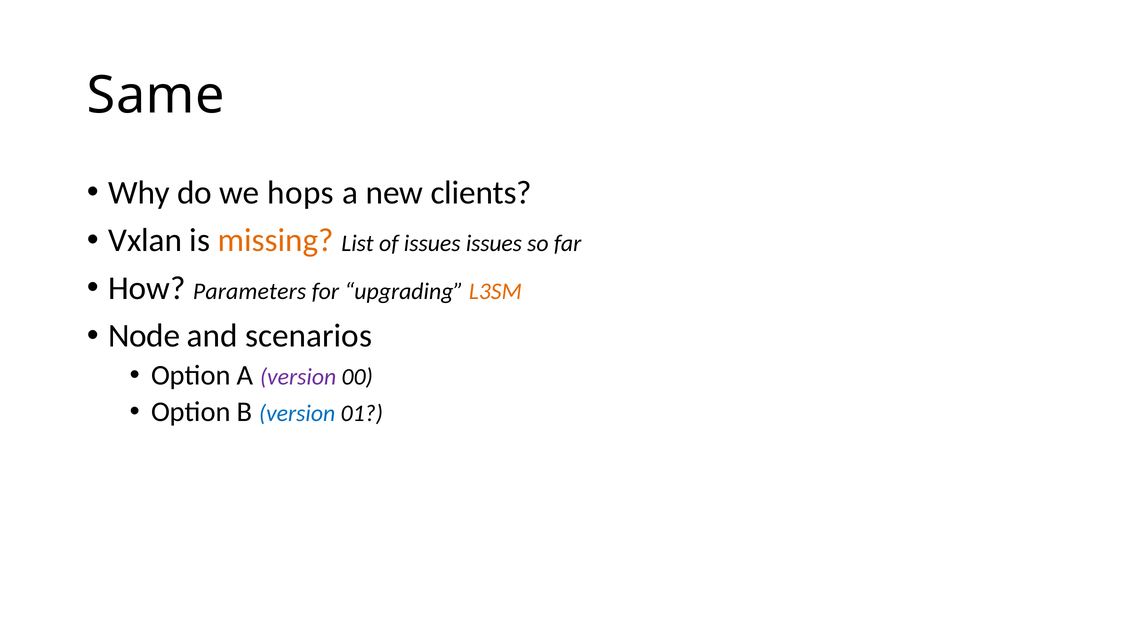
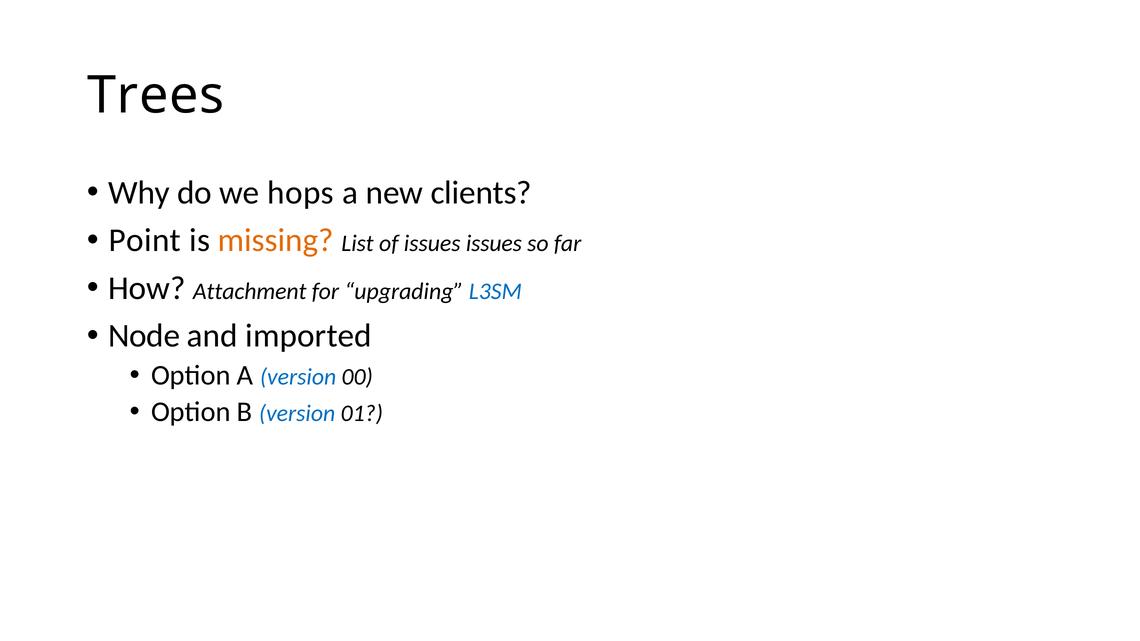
Same: Same -> Trees (156, 96)
Vxlan: Vxlan -> Point (145, 241)
Parameters: Parameters -> Attachment (250, 291)
L3SM colour: orange -> blue (495, 291)
scenarios: scenarios -> imported (309, 336)
version colour: purple -> blue (298, 377)
